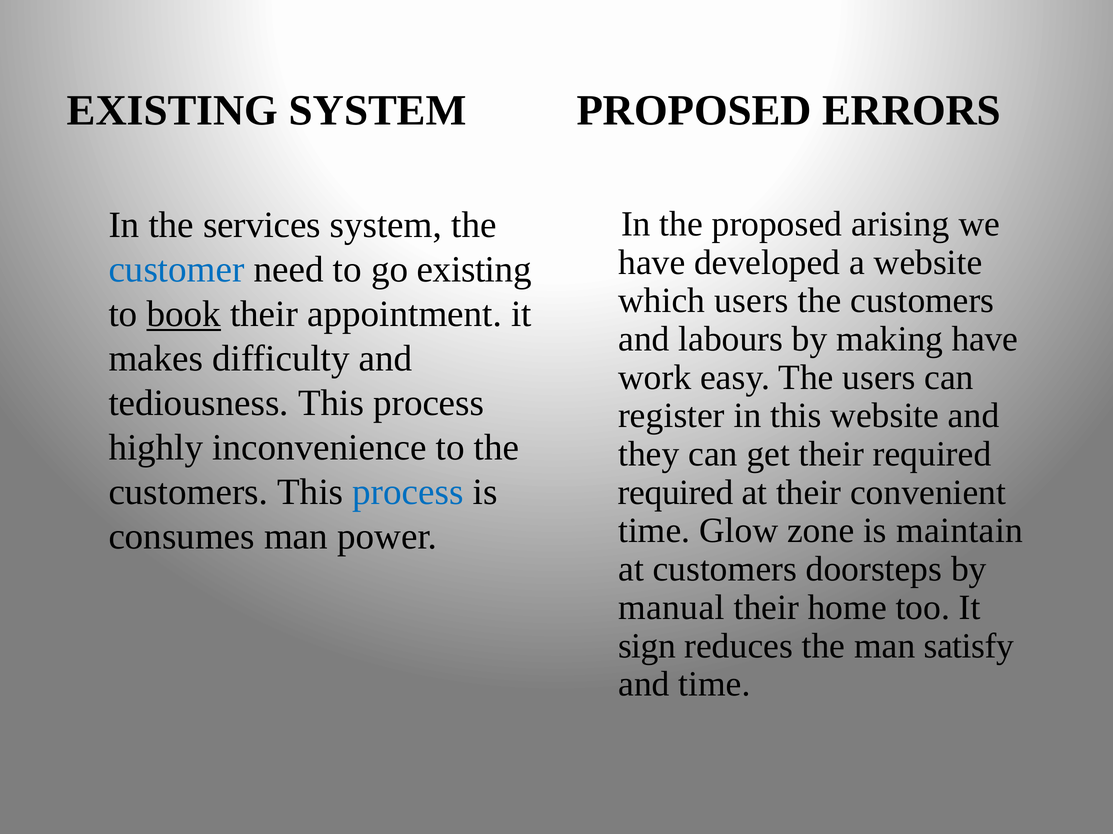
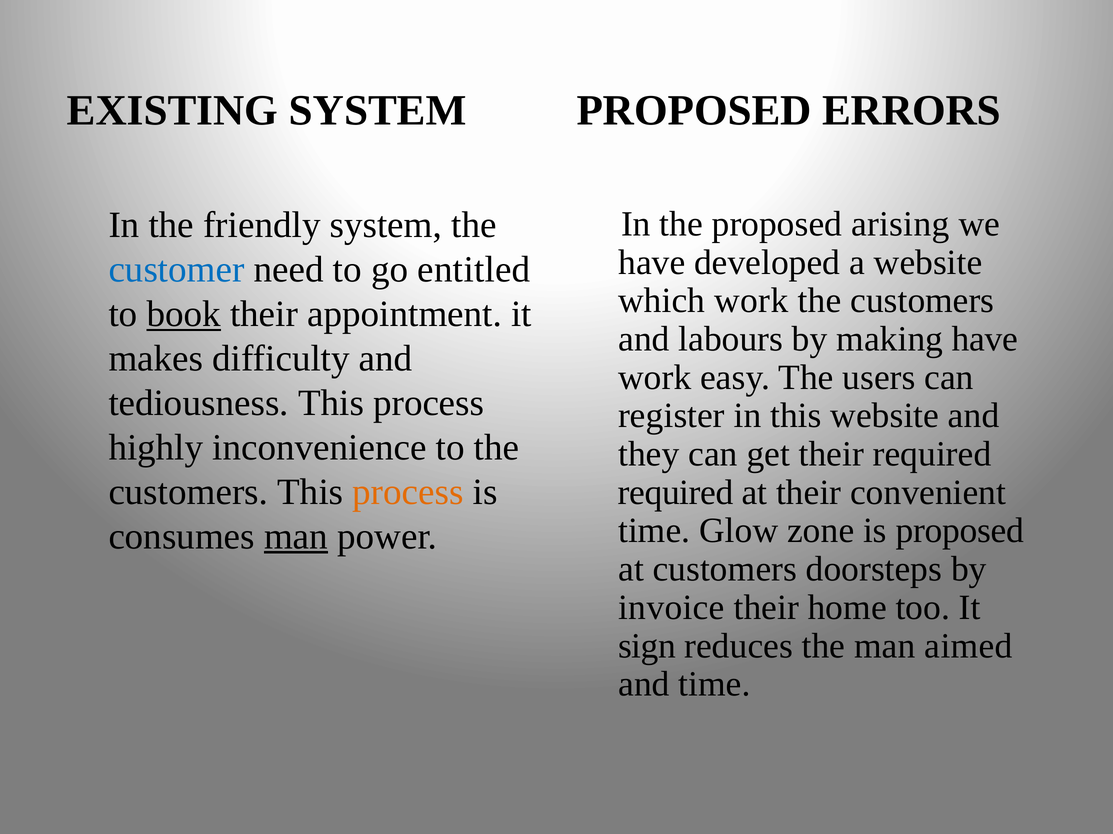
services: services -> friendly (262, 225)
go existing: existing -> entitled (474, 270)
which users: users -> work (751, 301)
process colour: blue -> orange (408, 492)
is maintain: maintain -> proposed (960, 531)
man underline: none -> present (296, 537)
manual: manual -> invoice (671, 608)
satisfy: satisfy -> aimed (968, 646)
